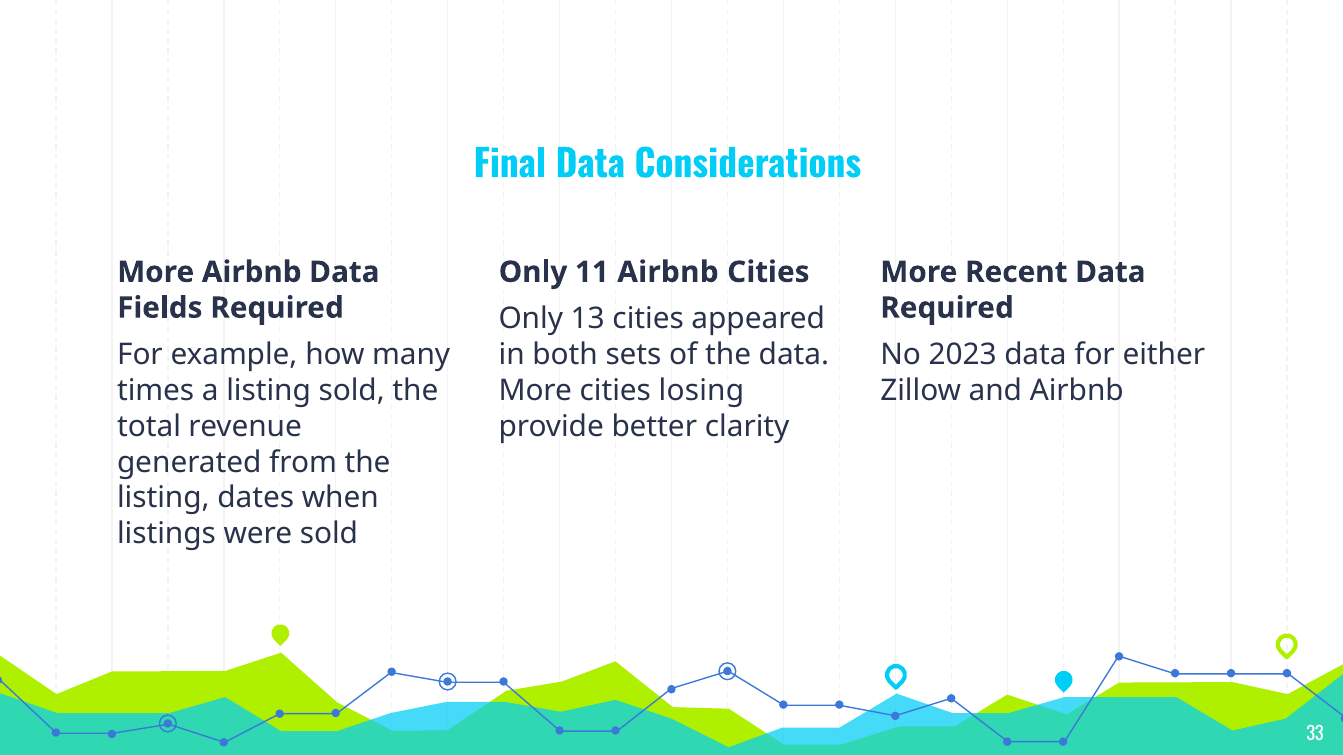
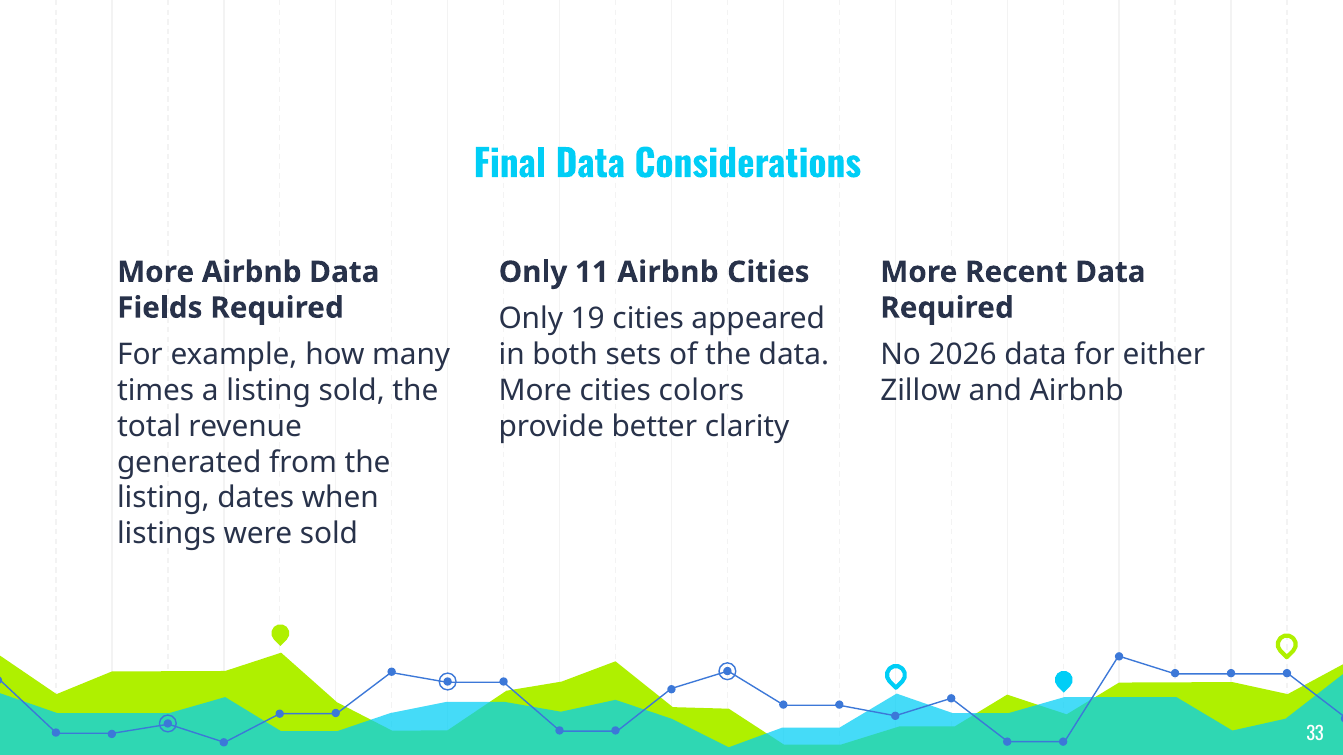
13: 13 -> 19 (588, 319)
2023: 2023 -> 2026 (963, 355)
losing: losing -> colors (701, 391)
